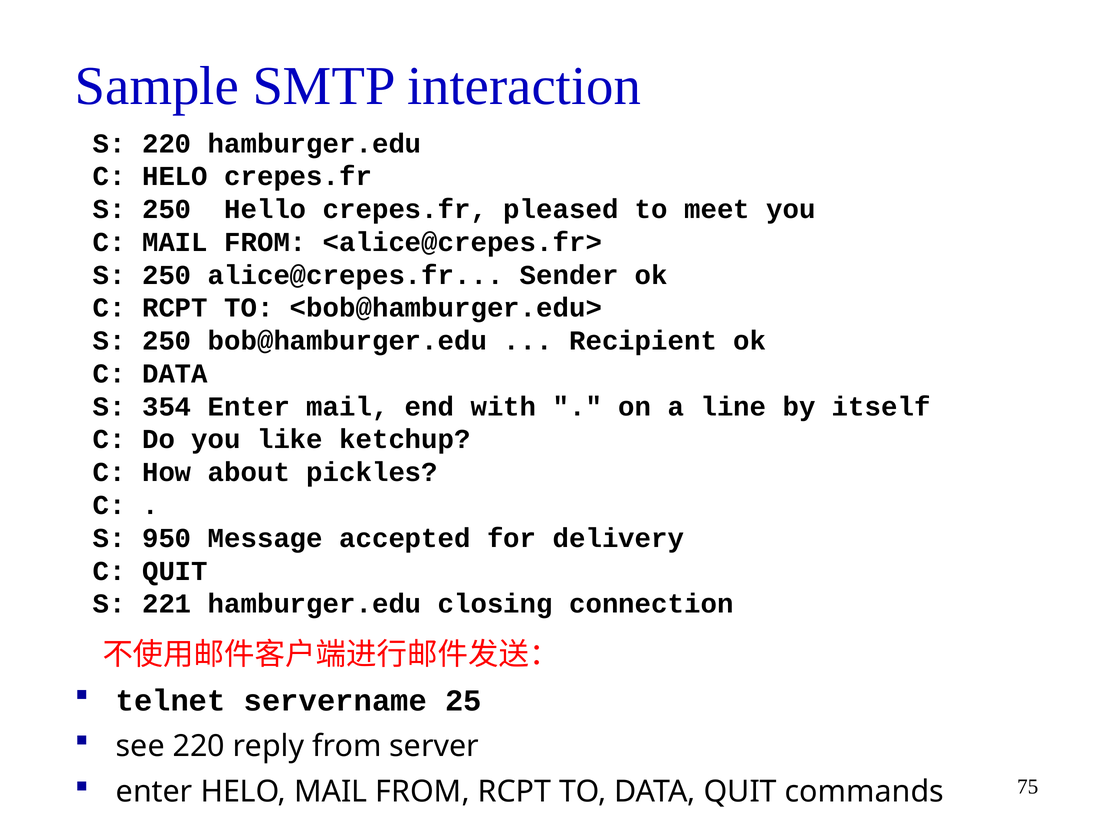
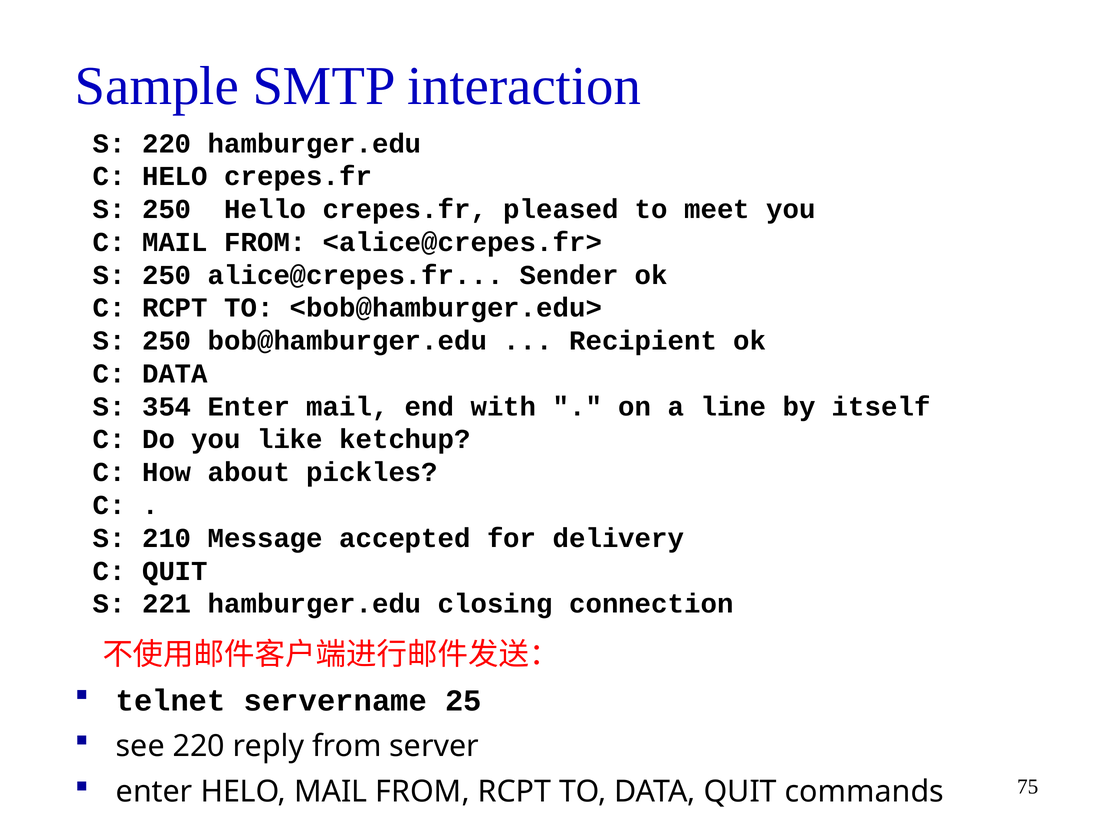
950: 950 -> 210 (167, 538)
